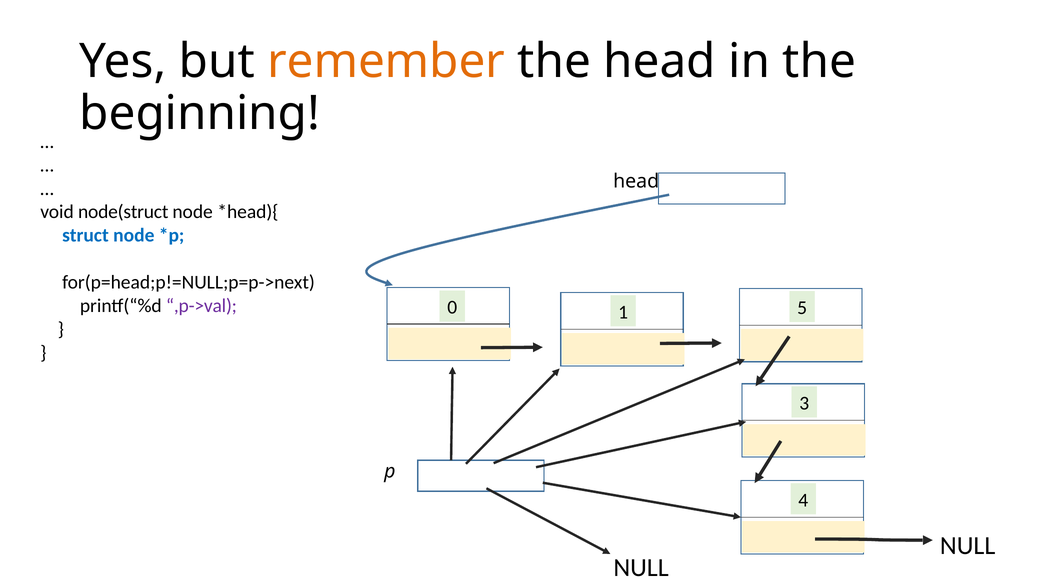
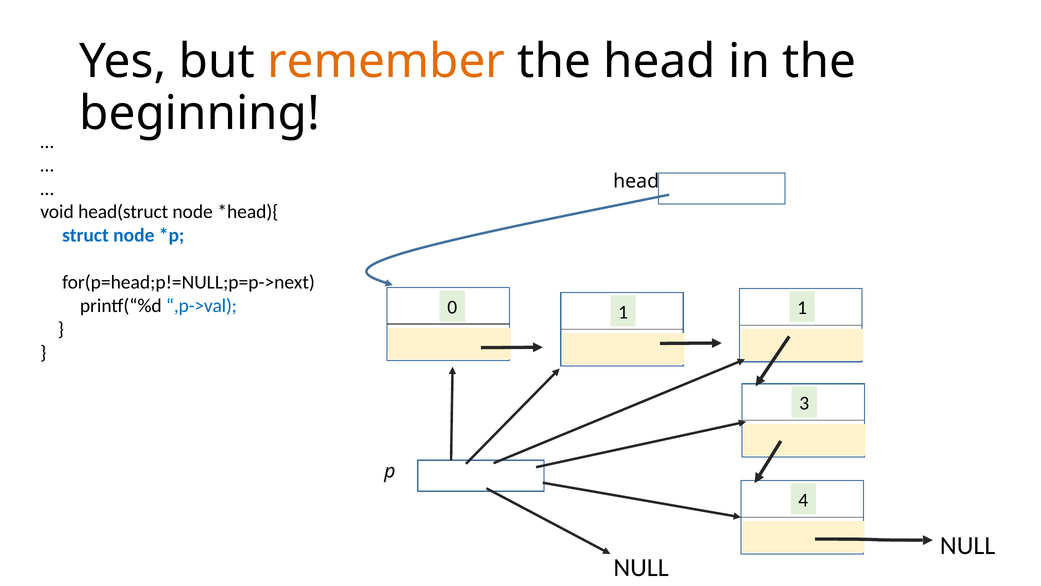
node(struct: node(struct -> head(struct (123, 212)
,p->val colour: purple -> blue (201, 306)
1 5: 5 -> 1 (802, 308)
